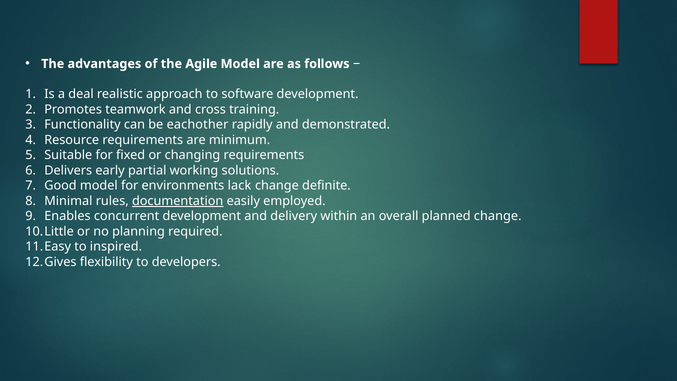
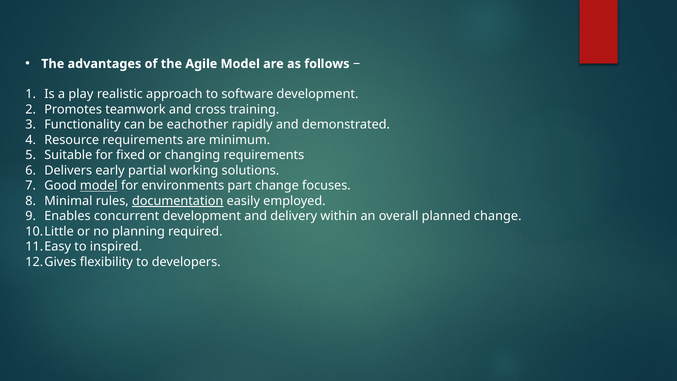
deal: deal -> play (81, 94)
model underline: none -> present (99, 186)
lack: lack -> part (240, 186)
definite: definite -> focuses (326, 186)
